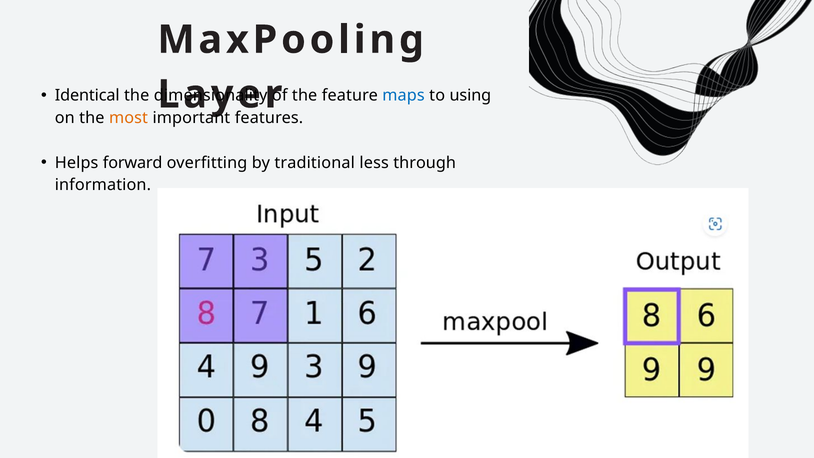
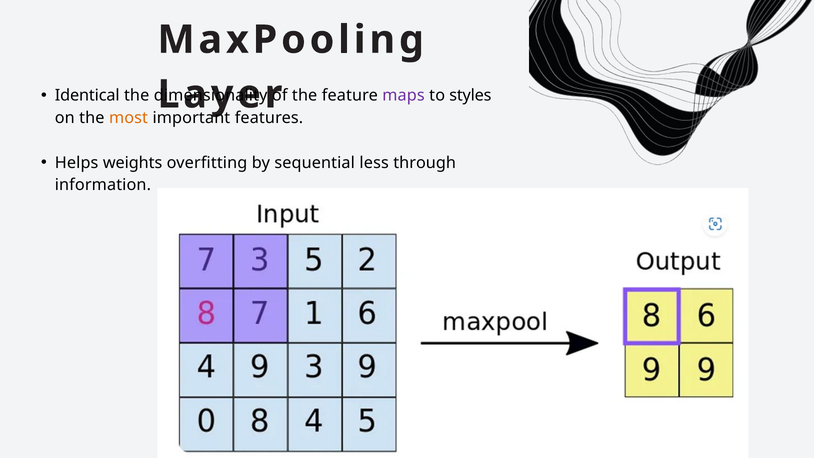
maps colour: blue -> purple (403, 96)
using: using -> styles (470, 96)
forward: forward -> weights (133, 163)
traditional: traditional -> sequential (315, 163)
